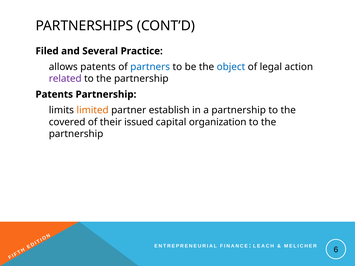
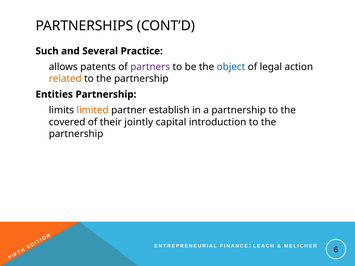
Filed: Filed -> Such (47, 51)
partners colour: blue -> purple (150, 67)
related colour: purple -> orange (65, 79)
Patents: Patents -> Entities (54, 95)
issued: issued -> jointly (139, 122)
organization: organization -> introduction (218, 122)
